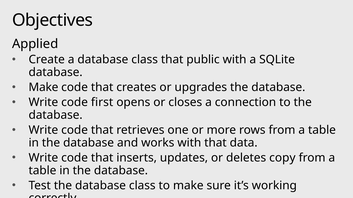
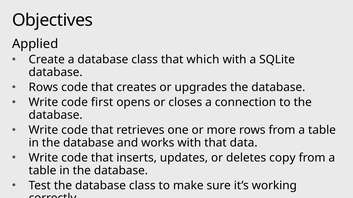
public: public -> which (203, 60)
Make: Make -> Rows (43, 88)
